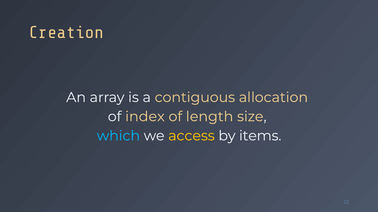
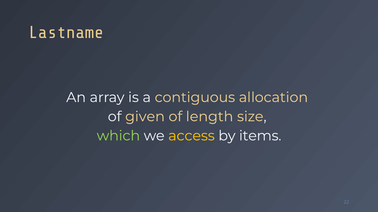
Creation: Creation -> Lastname (66, 33)
index: index -> given (145, 117)
which colour: light blue -> light green (118, 136)
